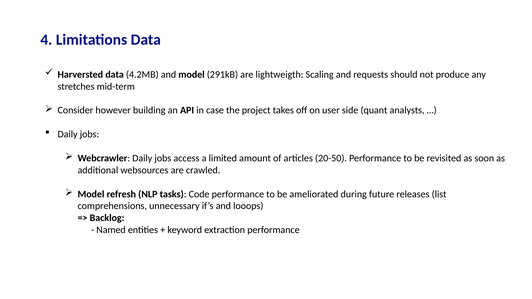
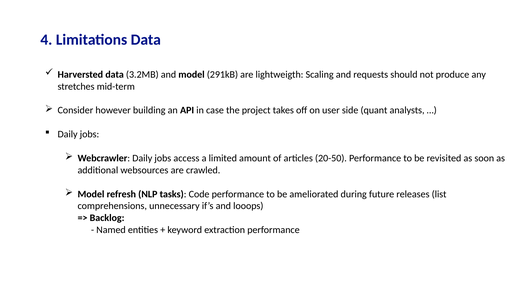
4.2MB: 4.2MB -> 3.2MB (142, 75)
